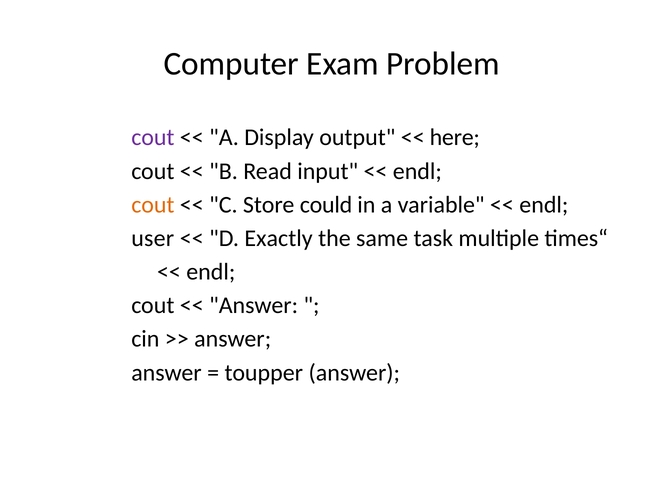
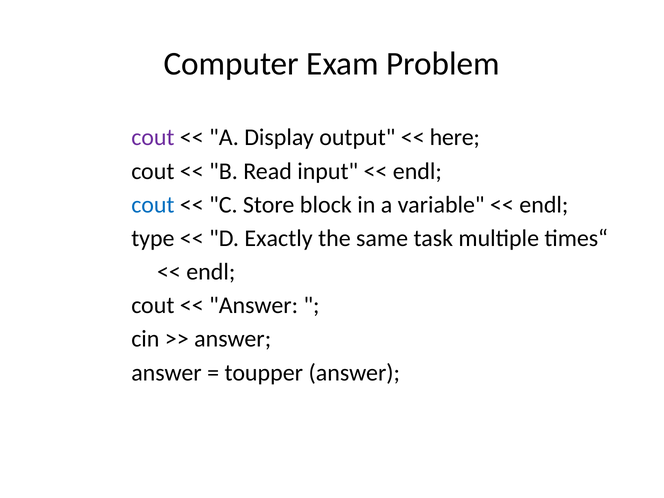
cout colour: orange -> blue (153, 205)
could: could -> block (326, 205)
user: user -> type (153, 238)
